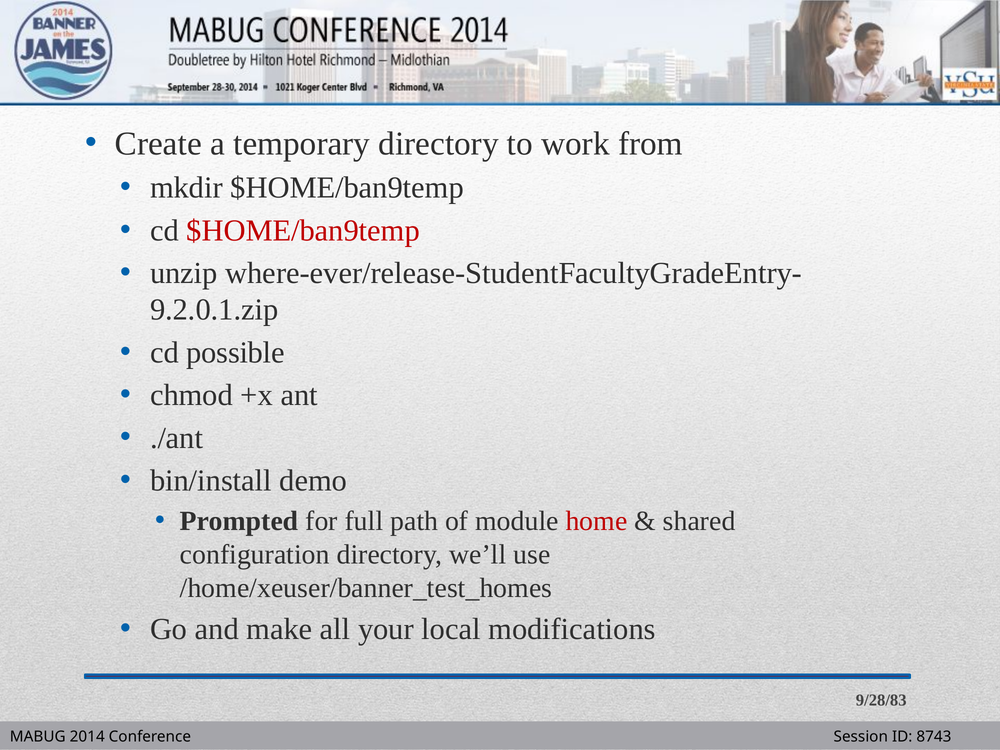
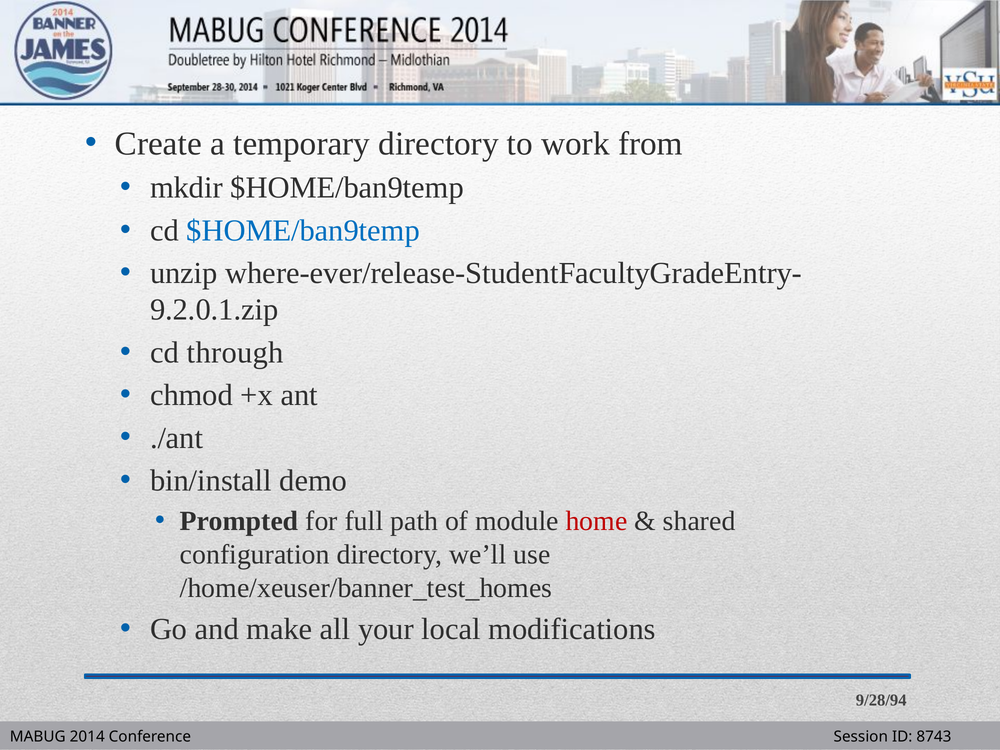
$HOME/ban9temp colour: red -> blue (303, 231)
possible: possible -> through (235, 353)
9/28/83: 9/28/83 -> 9/28/94 (881, 700)
